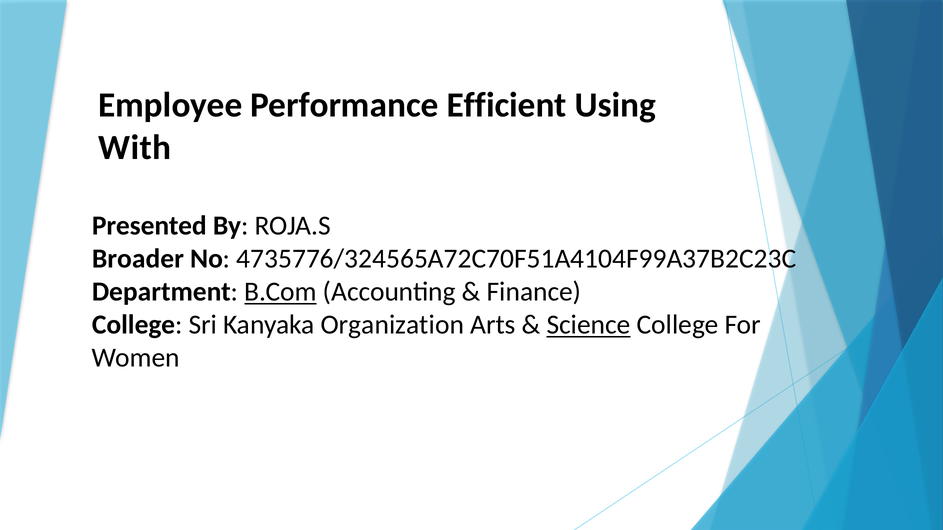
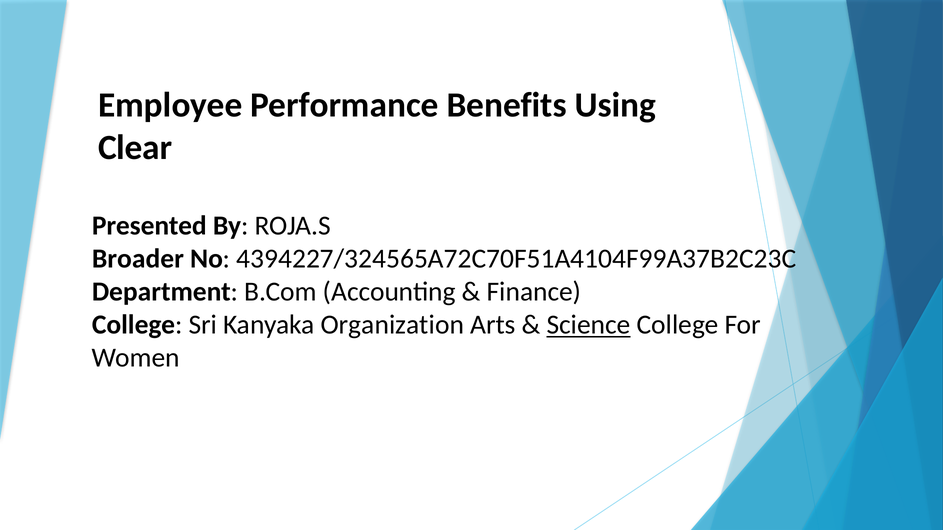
Efficient: Efficient -> Benefits (507, 105)
With: With -> Clear (135, 148)
4735776/324565A72C70F51A4104F99A37B2C23C: 4735776/324565A72C70F51A4104F99A37B2C23C -> 4394227/324565A72C70F51A4104F99A37B2C23C (516, 259)
B.Com underline: present -> none (281, 292)
